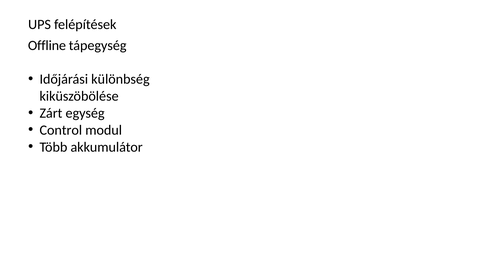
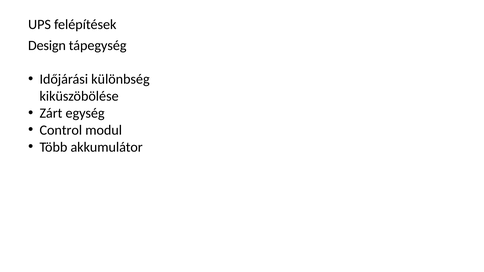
Offline: Offline -> Design (47, 45)
